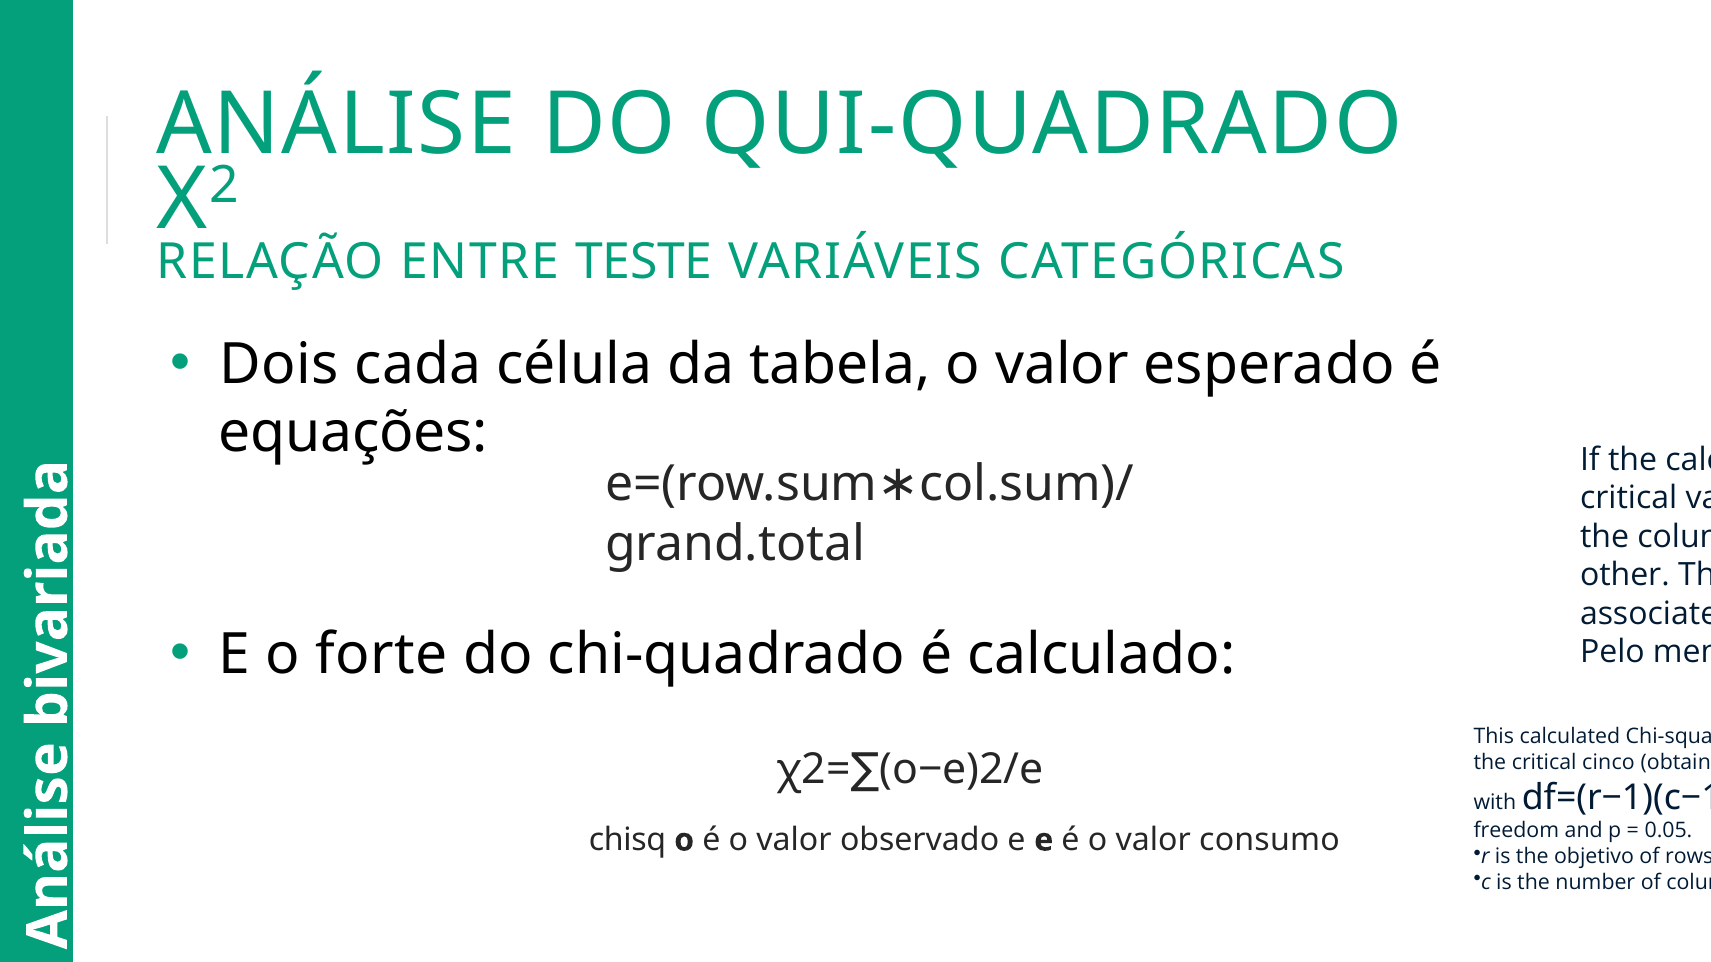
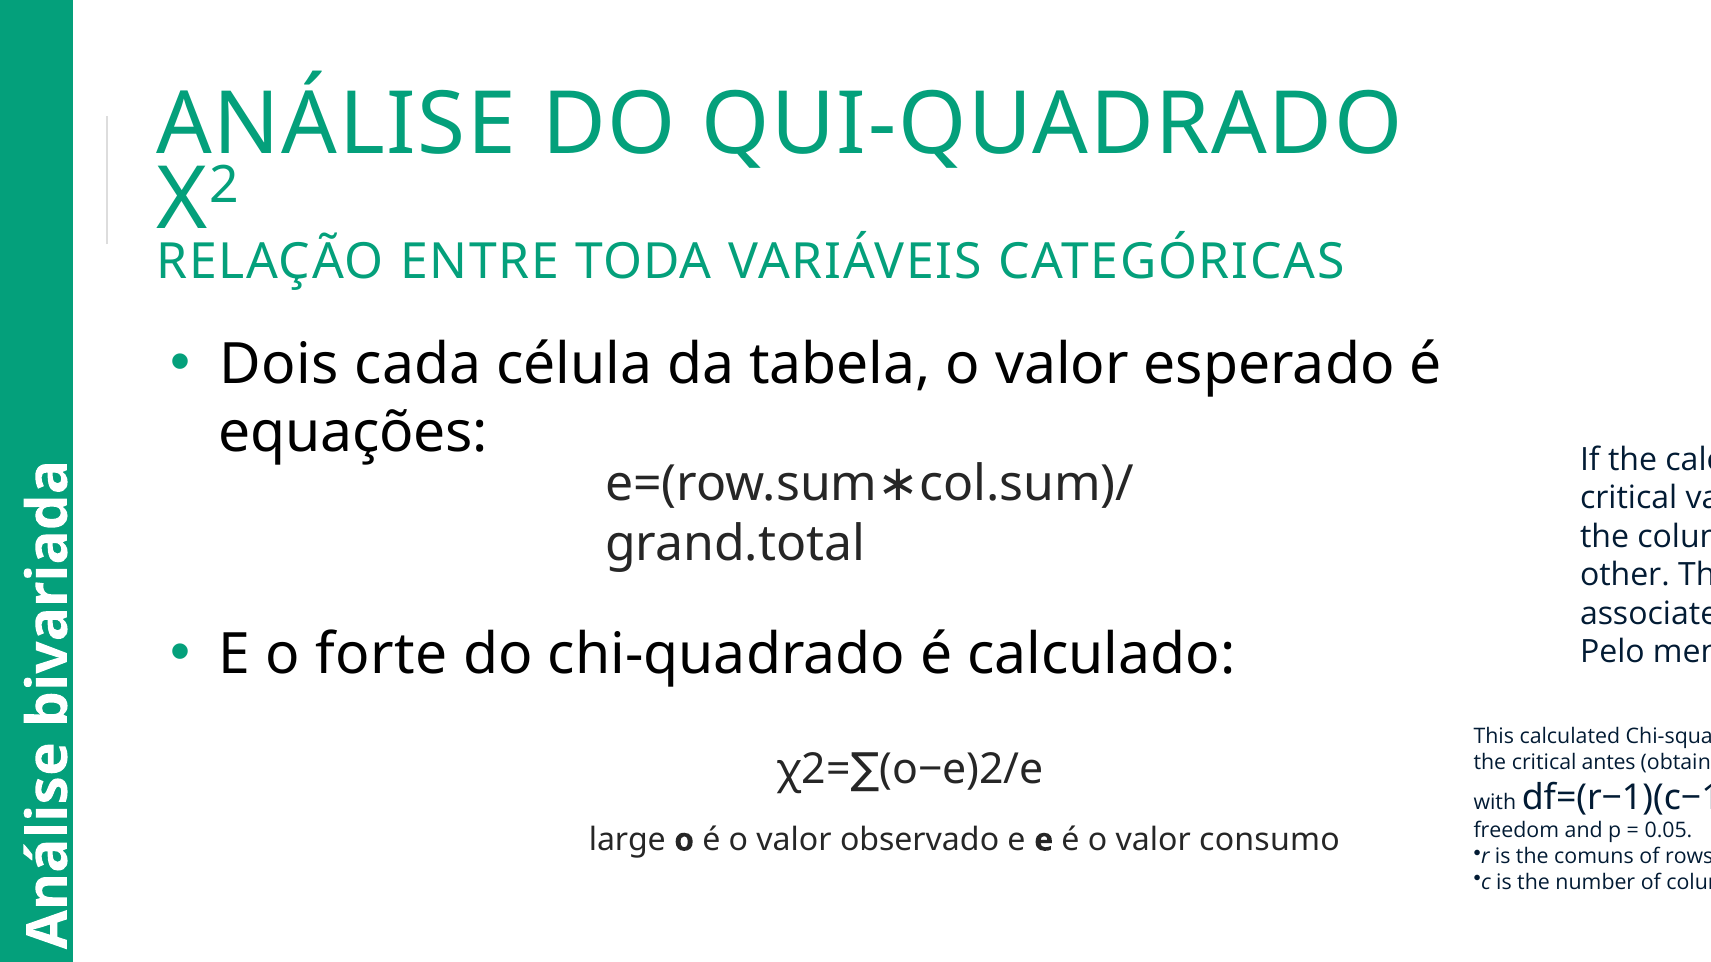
TESTE: TESTE -> TODA (644, 262)
cinco: cinco -> antes (1609, 763)
chisq: chisq -> large (627, 840)
objetivo: objetivo -> comuns (1594, 857)
